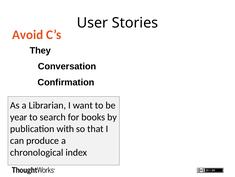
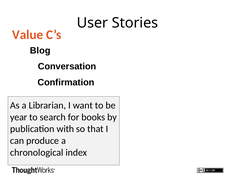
Avoid: Avoid -> Value (28, 35)
They: They -> Blog (40, 50)
